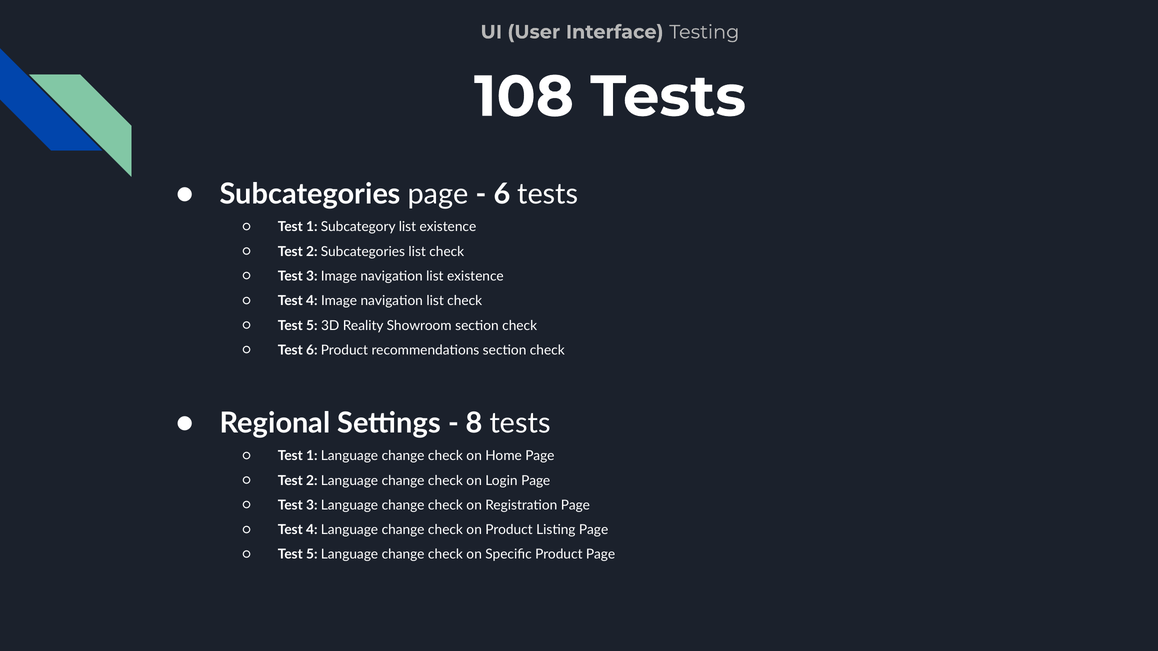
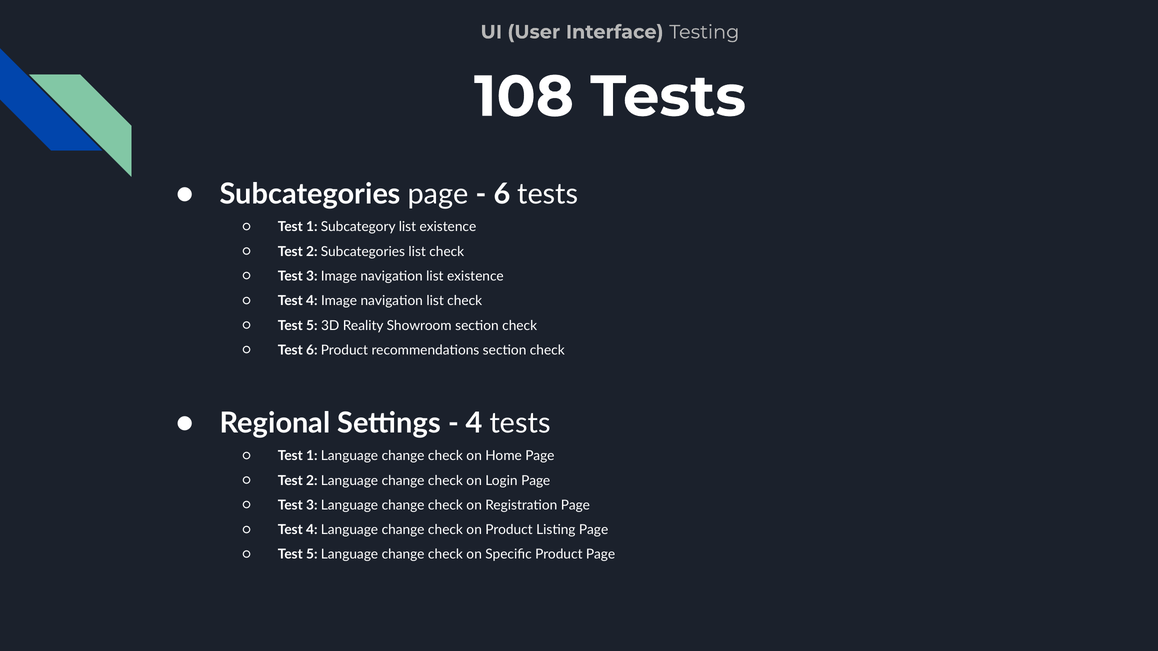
8: 8 -> 4 (474, 423)
